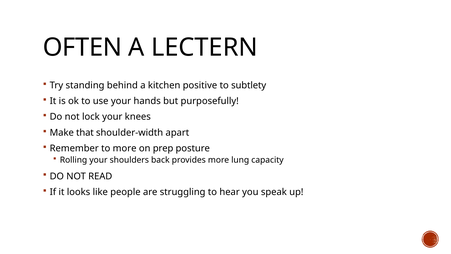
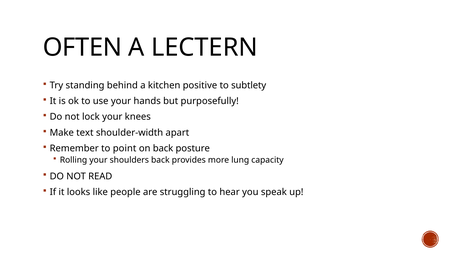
that: that -> text (85, 133)
to more: more -> point (125, 148)
on prep: prep -> back (163, 148)
